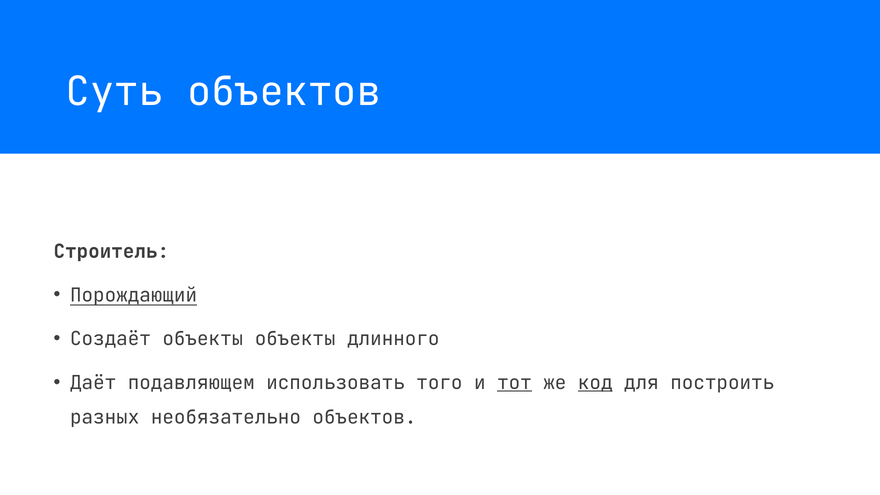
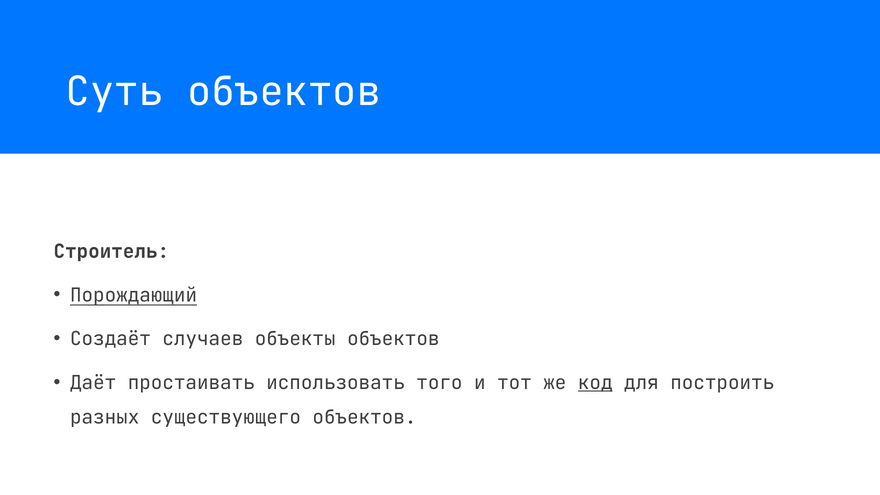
Создаёт объекты: объекты -> случаев (203, 339)
объекты длинного: длинного -> объектов (393, 339)
подавляющем: подавляющем -> простаивать (191, 383)
тот underline: present -> none (514, 383)
необязательно: необязательно -> существующего (226, 417)
